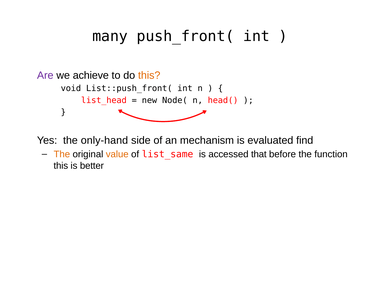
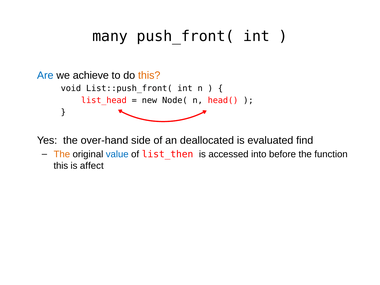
Are colour: purple -> blue (45, 75)
only-hand: only-hand -> over-hand (104, 140)
mechanism: mechanism -> deallocated (207, 140)
value colour: orange -> blue (117, 154)
list_same: list_same -> list_then (168, 154)
that: that -> into (259, 154)
better: better -> affect (92, 166)
